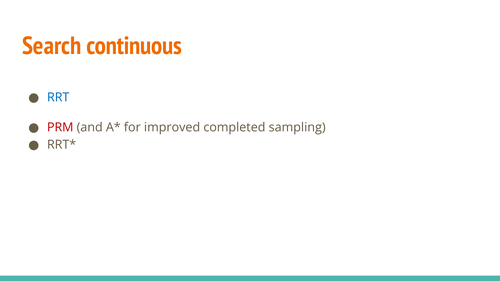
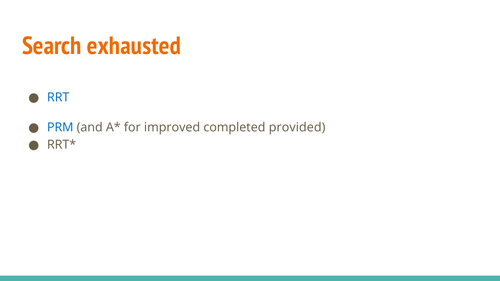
continuous: continuous -> exhausted (134, 46)
PRM colour: red -> blue (60, 128)
sampling: sampling -> provided (297, 128)
